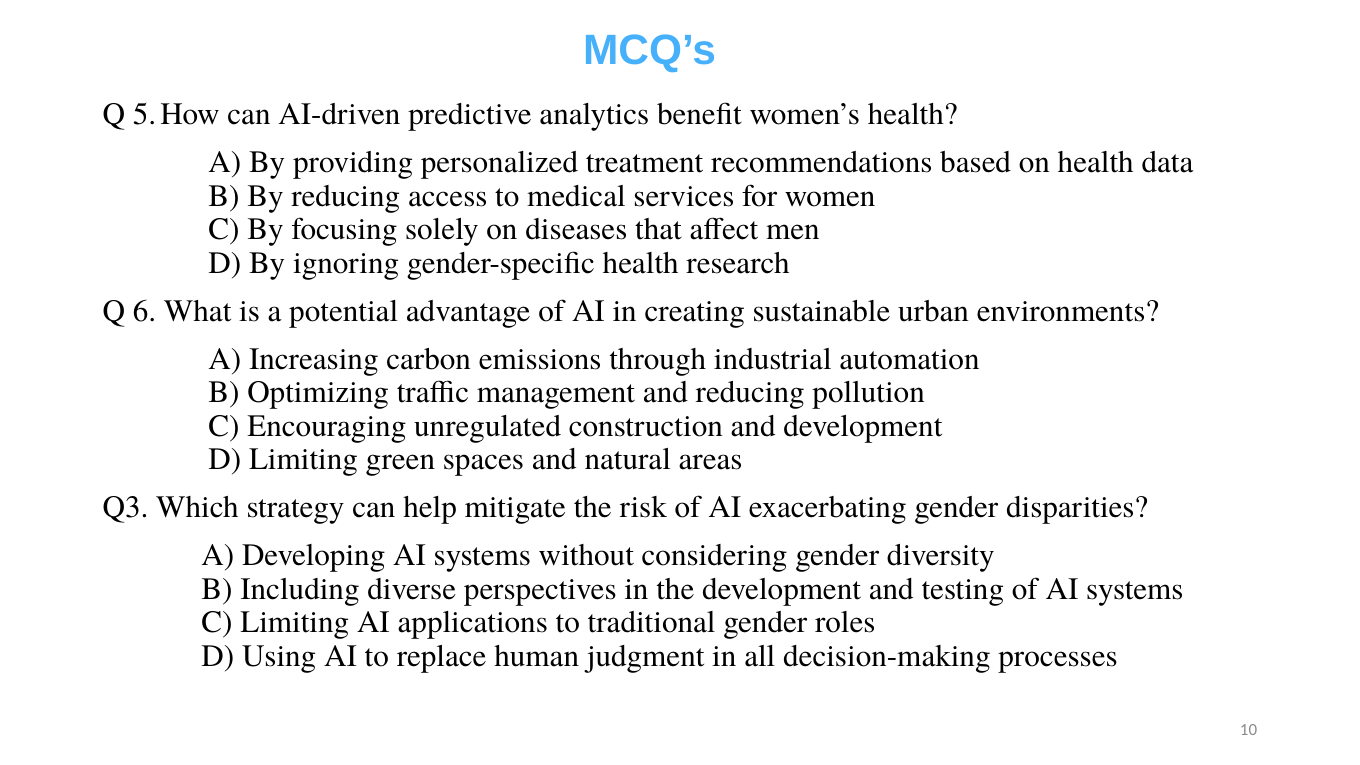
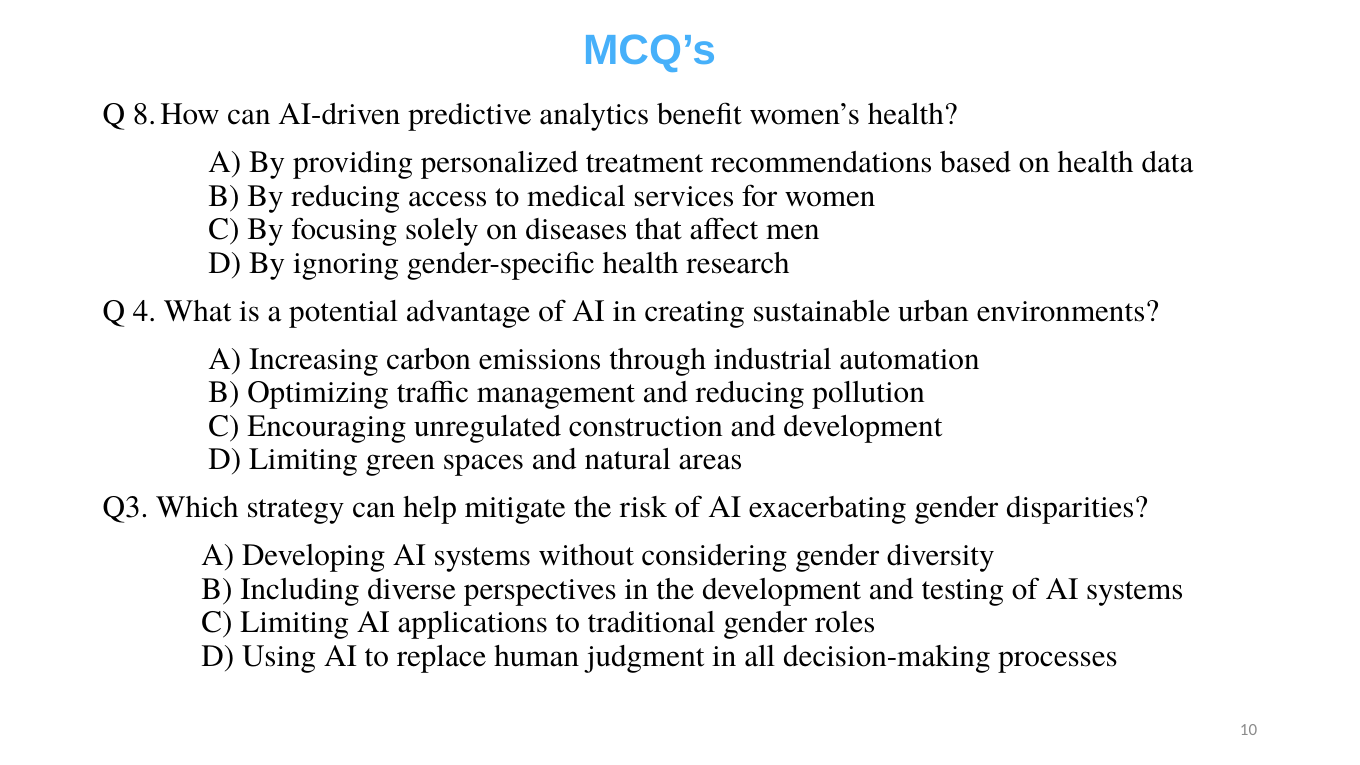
5: 5 -> 8 (145, 115)
6: 6 -> 4 (145, 311)
